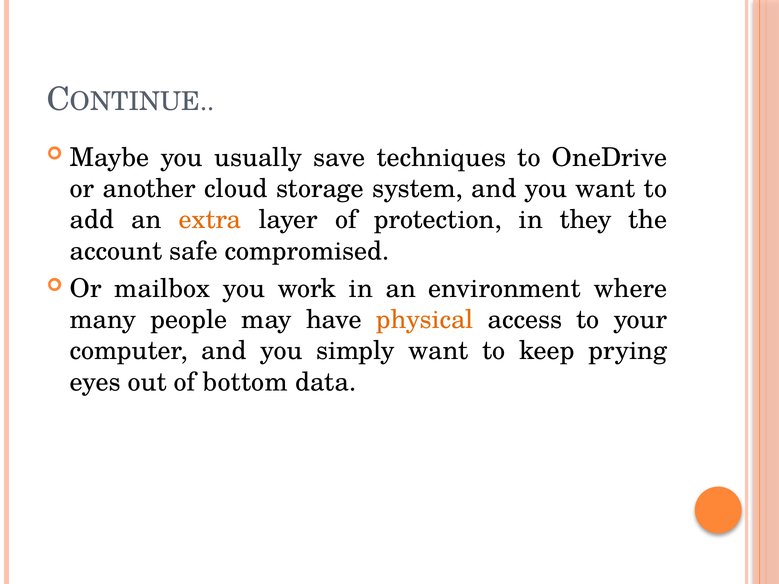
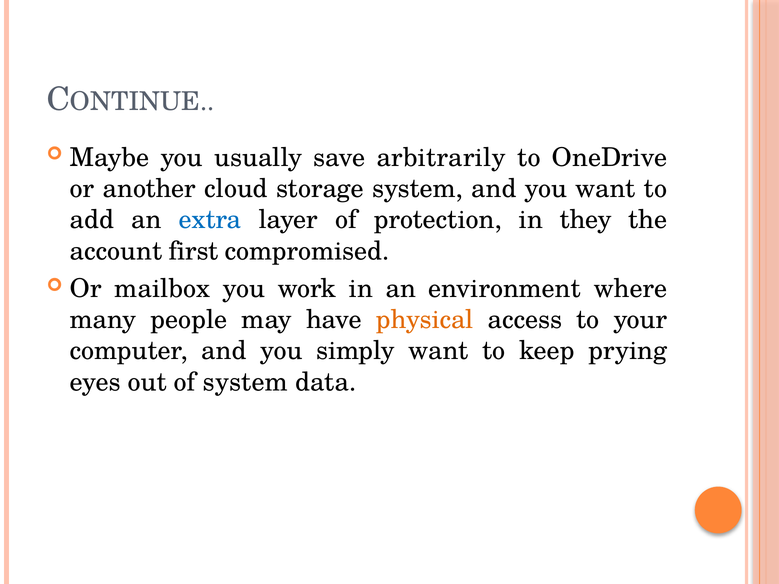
techniques: techniques -> arbitrarily (441, 158)
extra colour: orange -> blue (210, 220)
safe: safe -> first (194, 251)
of bottom: bottom -> system (245, 382)
